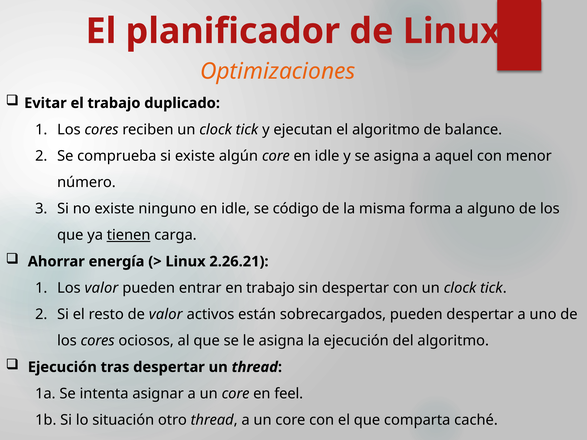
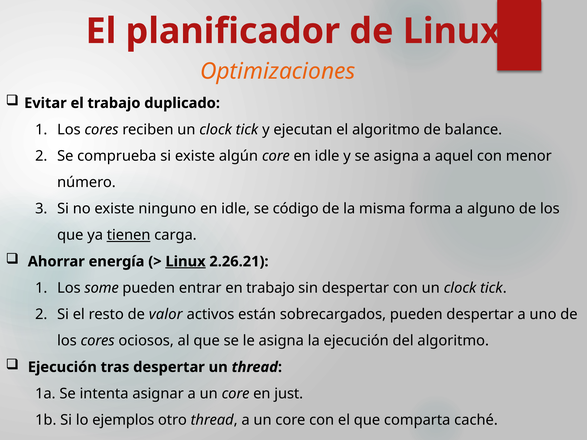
Linux underline: none -> present (186, 262)
Los valor: valor -> some (102, 288)
feel: feel -> just (289, 394)
situación: situación -> ejemplos (123, 420)
